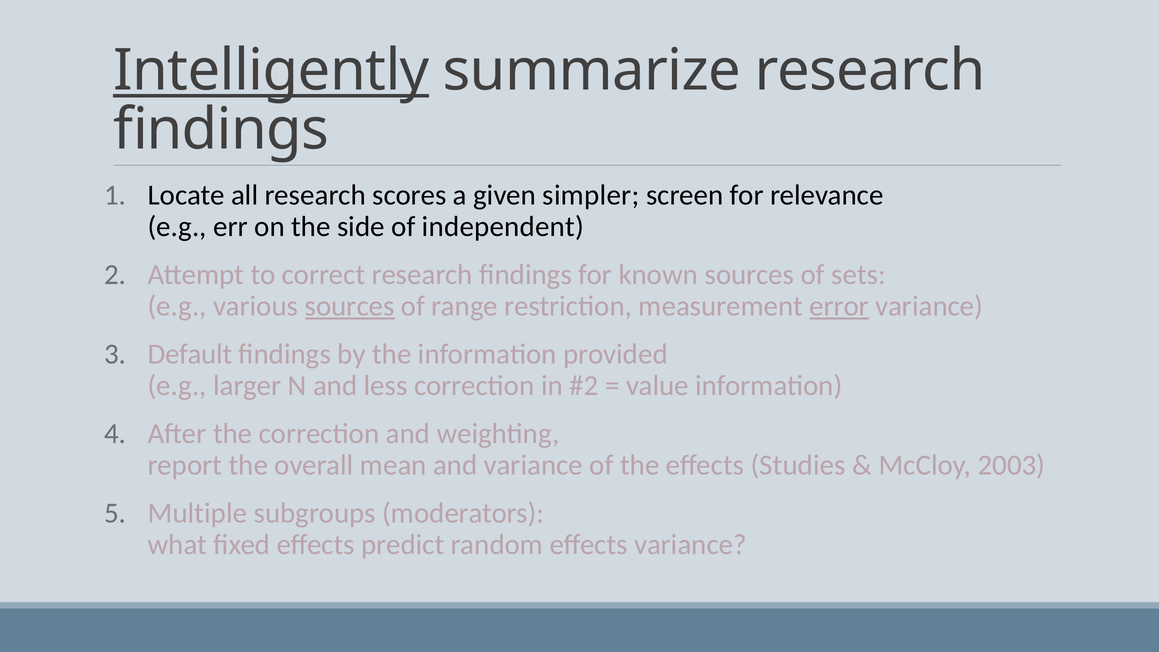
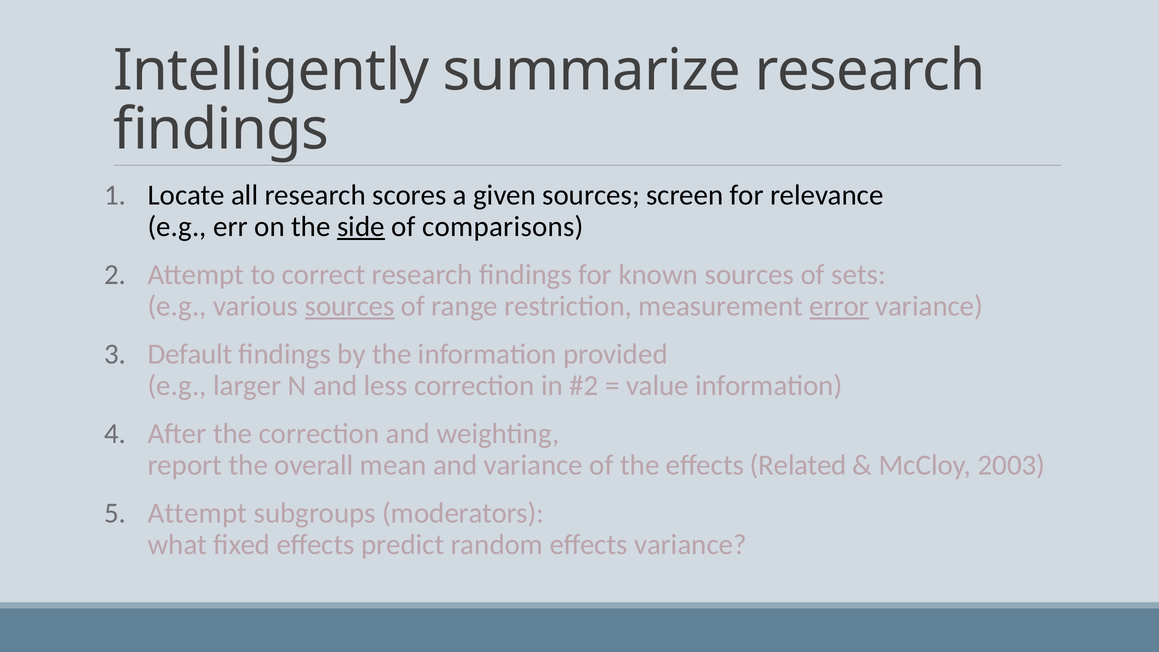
Intelligently underline: present -> none (271, 71)
given simpler: simpler -> sources (591, 195)
side underline: none -> present (361, 227)
independent: independent -> comparisons (503, 227)
Studies: Studies -> Related (798, 465)
Multiple: Multiple -> Attempt (197, 513)
